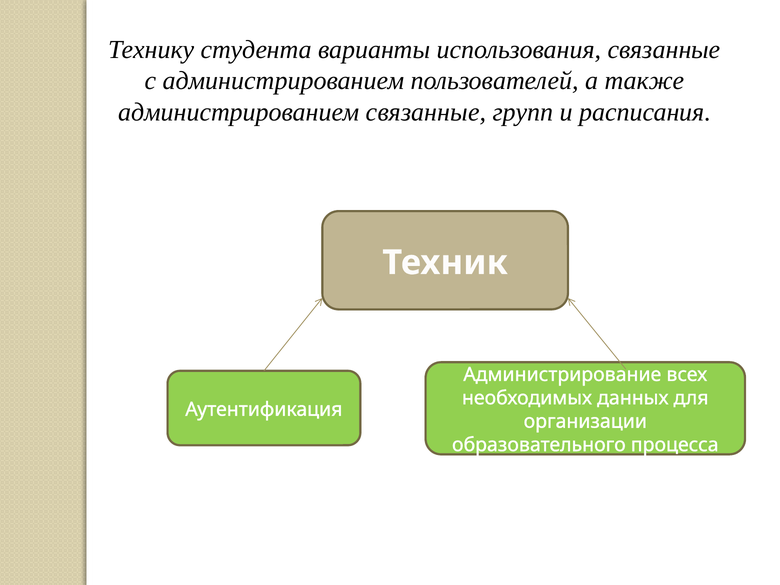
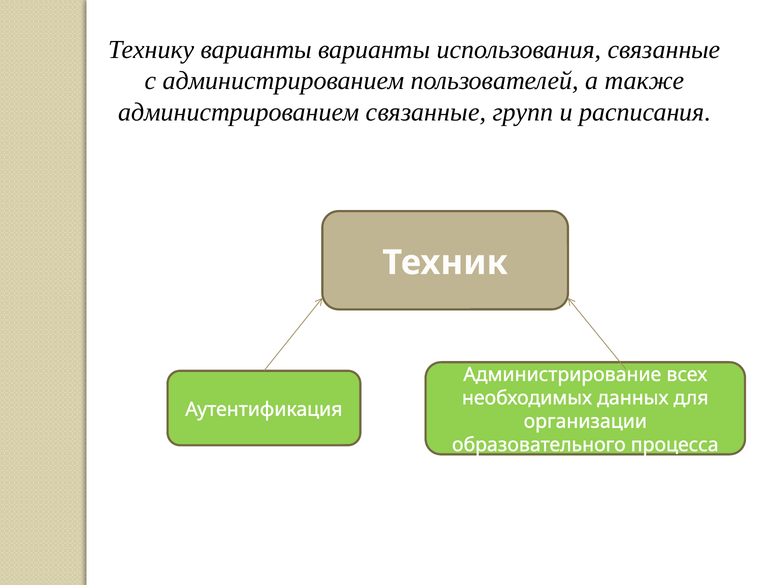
Технику студента: студента -> варианты (256, 50)
